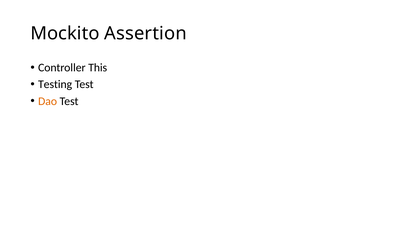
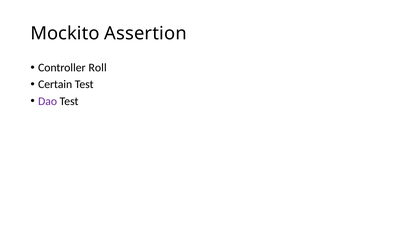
This: This -> Roll (98, 68)
Testing: Testing -> Certain (55, 85)
Dao colour: orange -> purple (48, 101)
